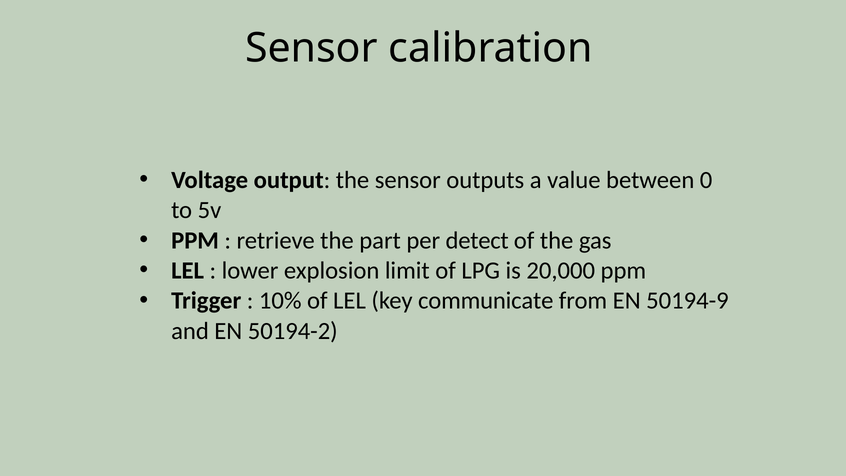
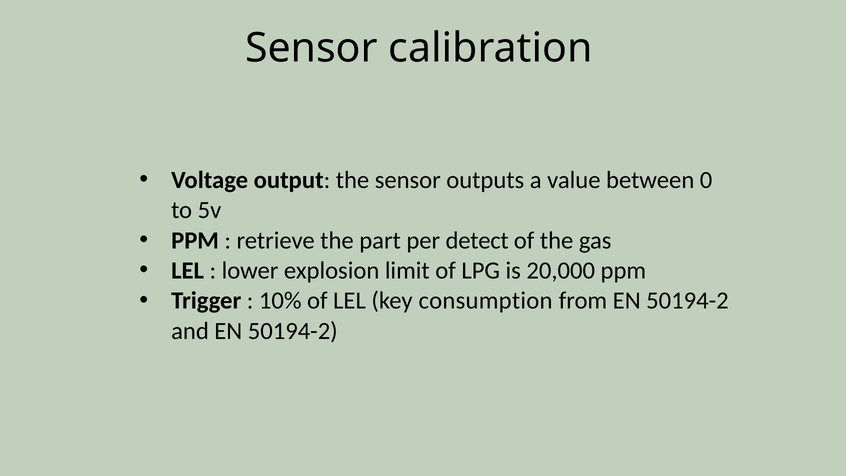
communicate: communicate -> consumption (486, 301)
from EN 50194-9: 50194-9 -> 50194-2 (687, 301)
